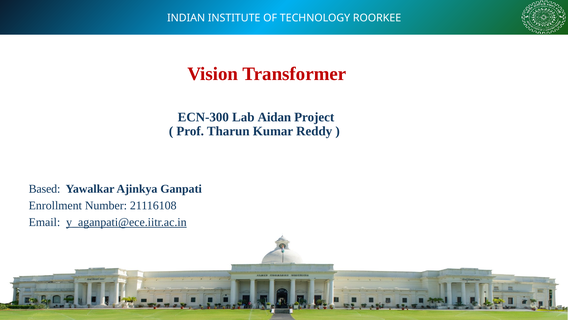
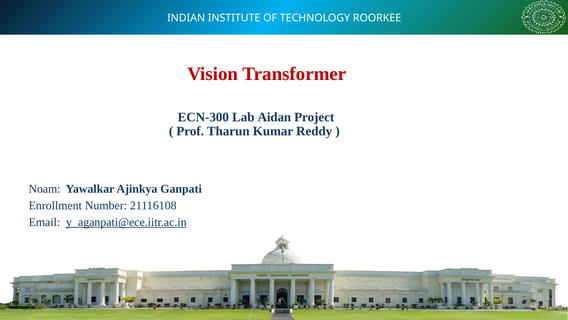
Based: Based -> Noam (45, 189)
